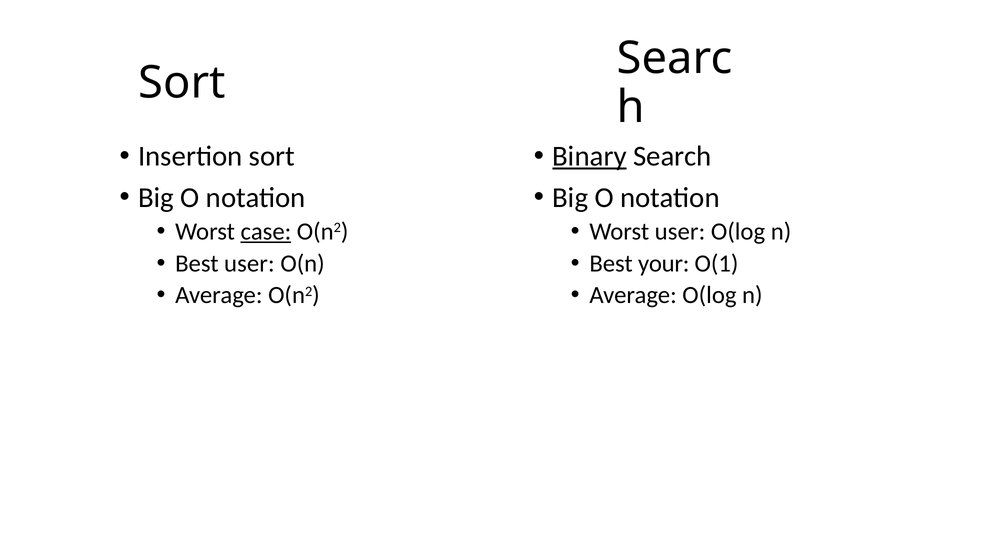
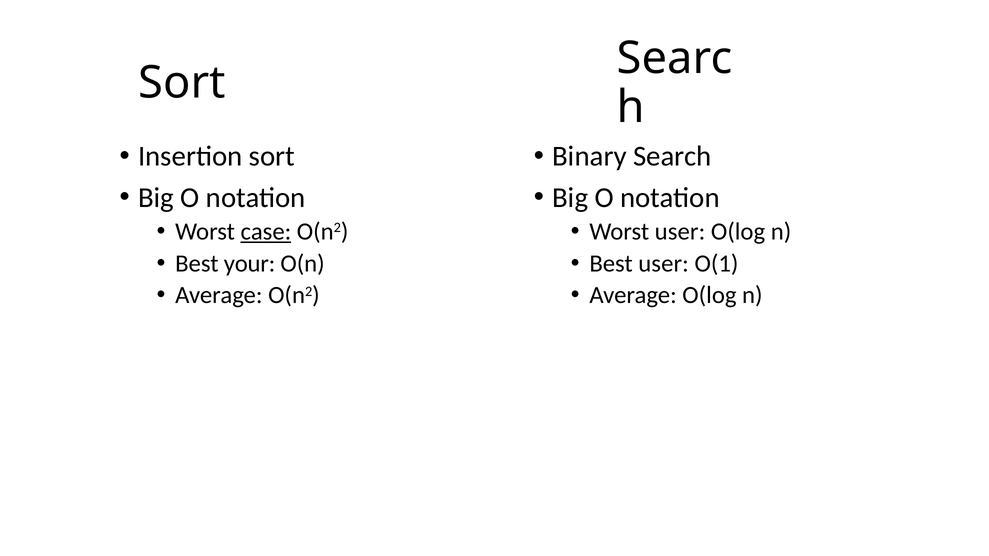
Binary underline: present -> none (589, 156)
Best user: user -> your (250, 264)
Best your: your -> user (664, 264)
